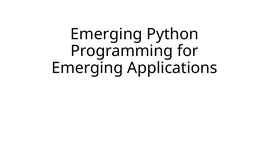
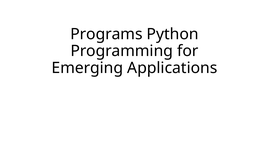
Emerging: Emerging -> Programs (106, 34)
